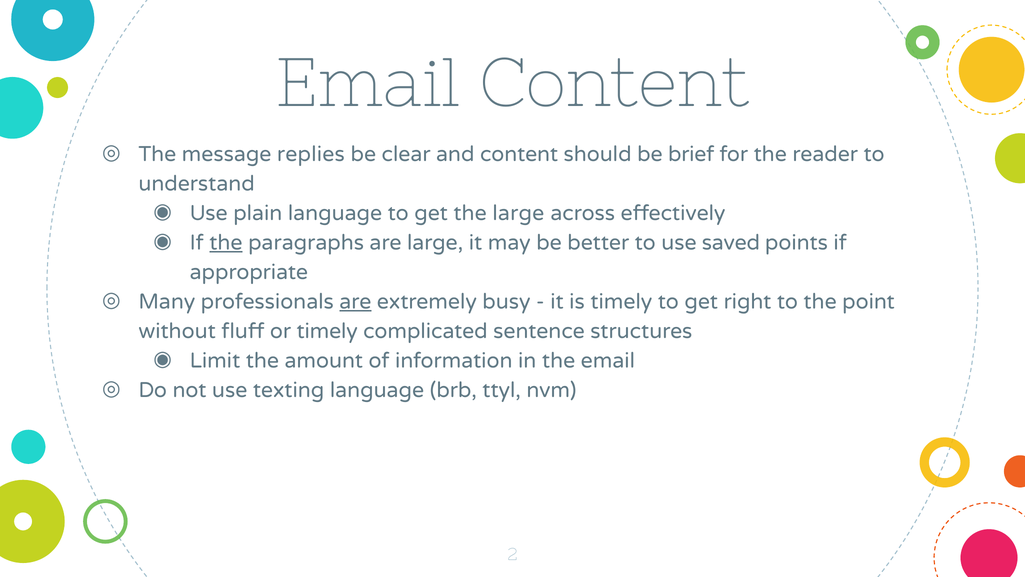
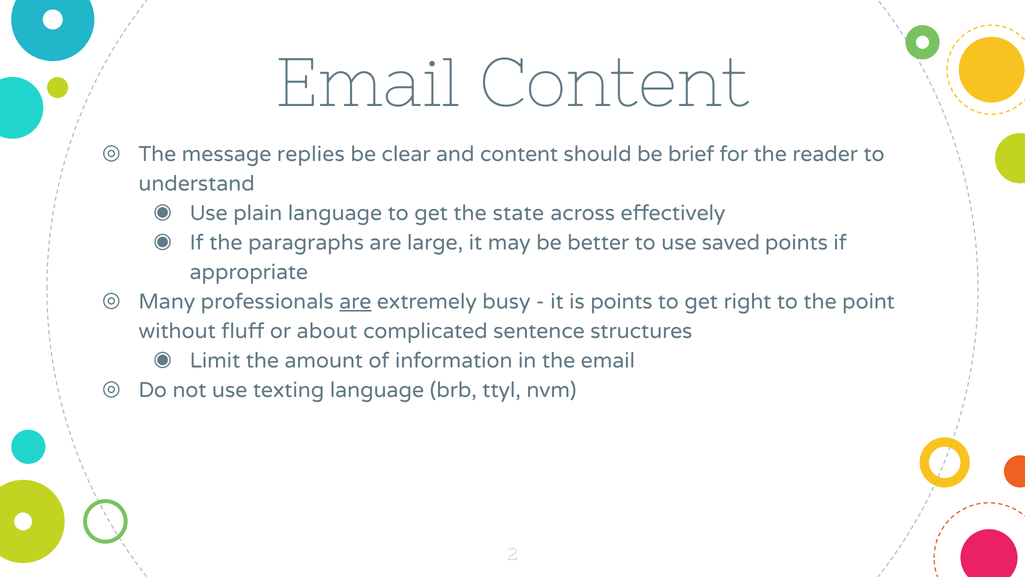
the large: large -> state (518, 213)
the underline: present -> none (226, 242)
is timely: timely -> points (621, 301)
or timely: timely -> about (327, 331)
